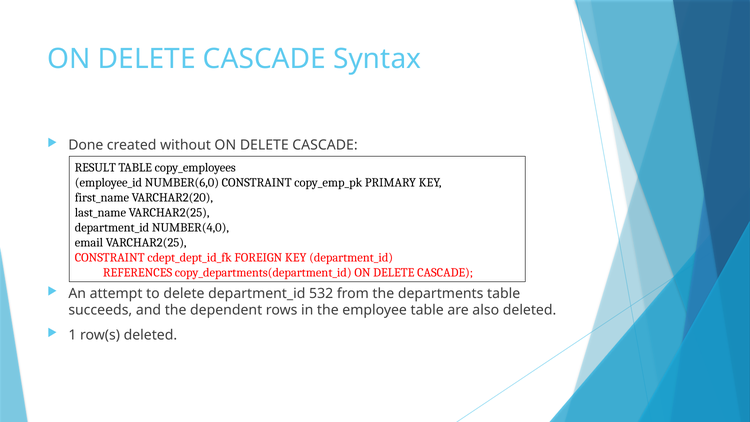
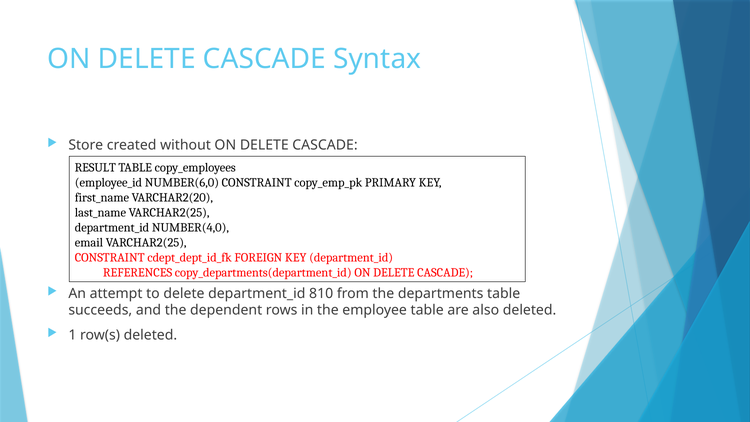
Done: Done -> Store (86, 145)
532: 532 -> 810 (321, 293)
